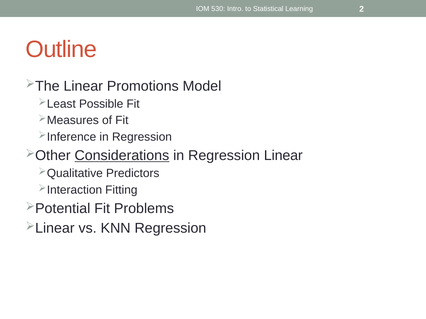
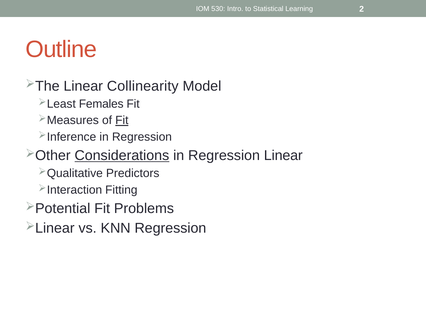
Promotions: Promotions -> Collinearity (143, 86)
Possible: Possible -> Females (101, 104)
Fit underline: none -> present (122, 121)
